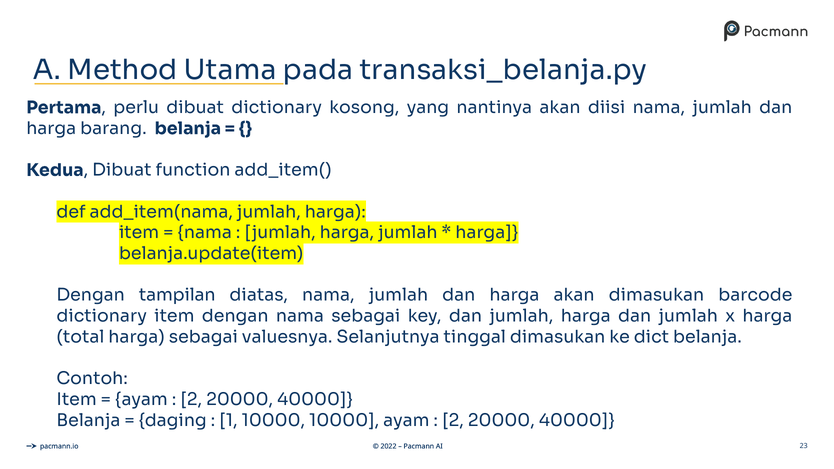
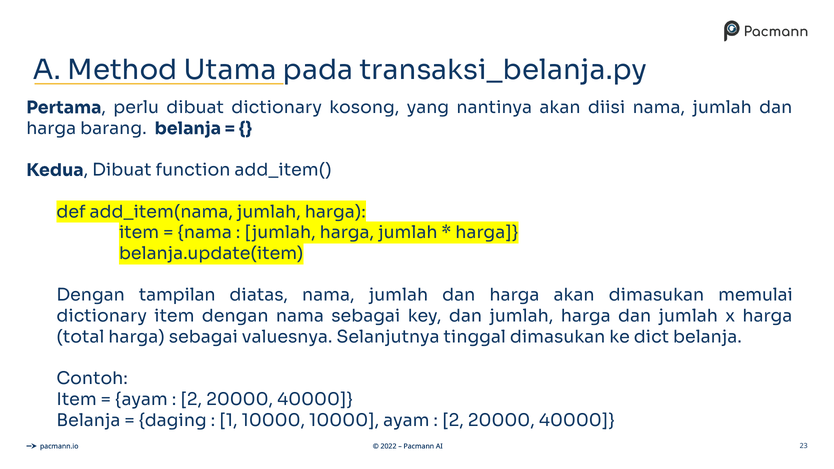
barcode: barcode -> memulai (755, 295)
